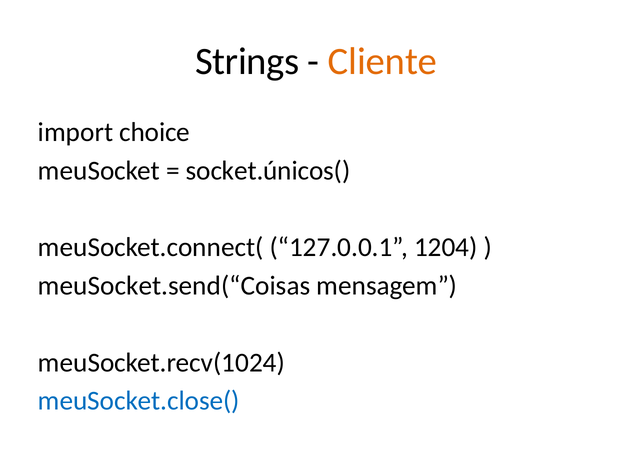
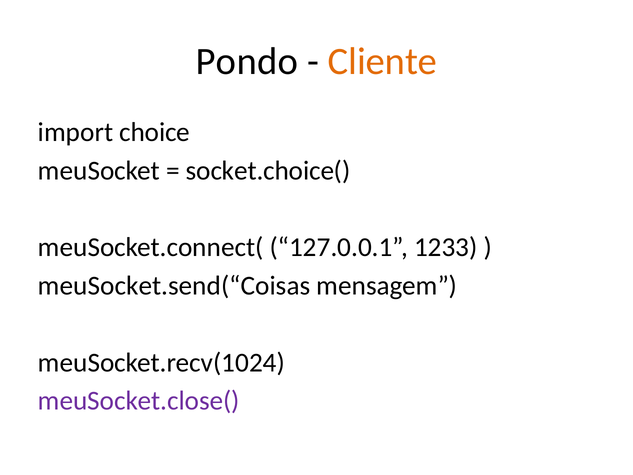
Strings: Strings -> Pondo (247, 61)
socket.únicos(: socket.únicos( -> socket.choice( (268, 171)
1204: 1204 -> 1233 (446, 247)
meuSocket.close( colour: blue -> purple (139, 401)
